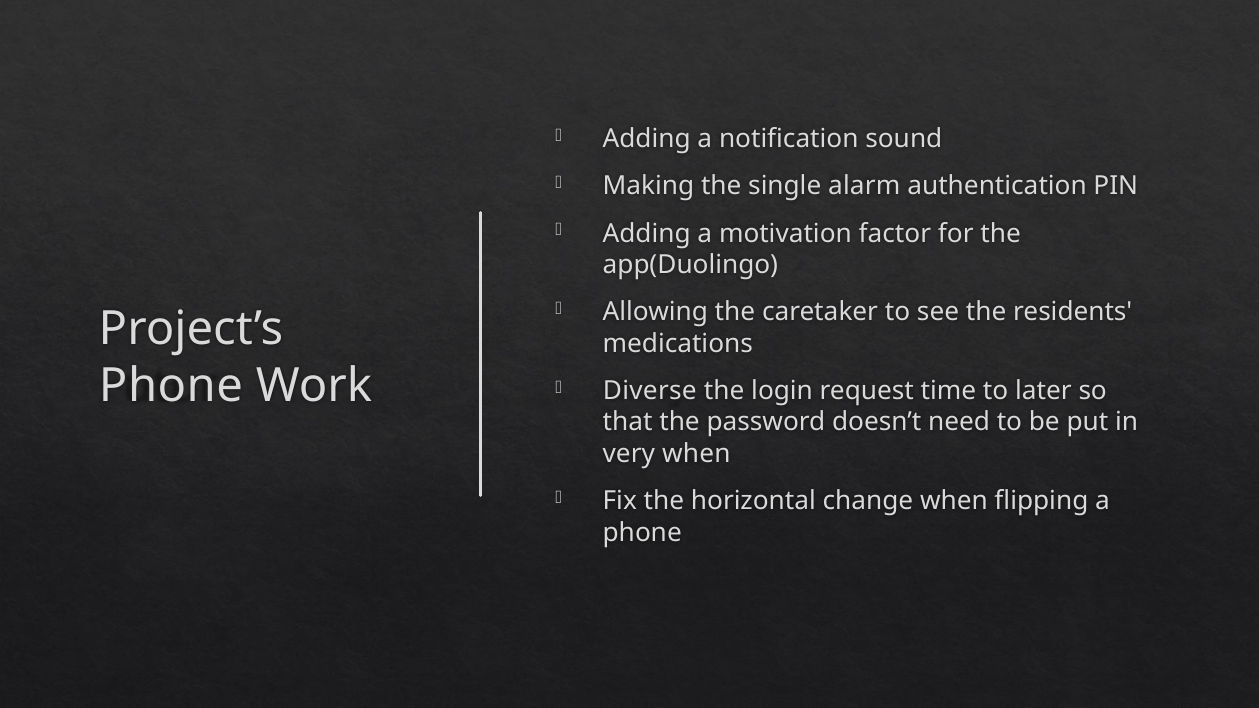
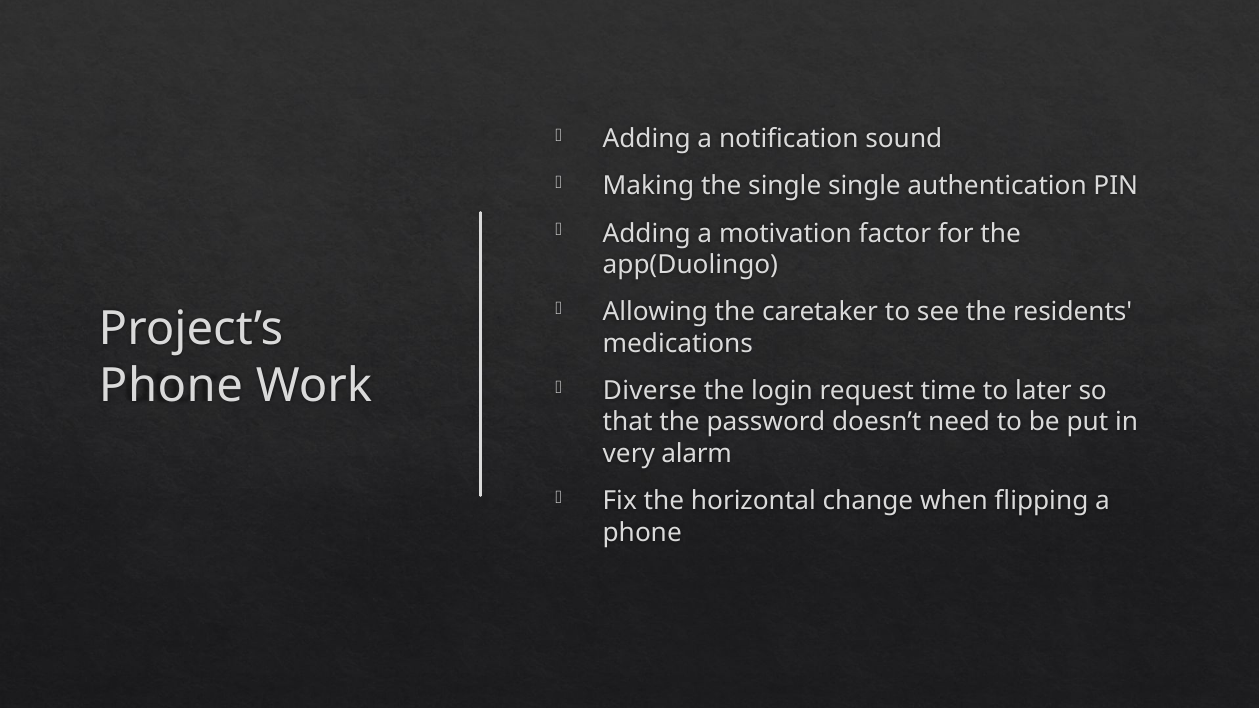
single alarm: alarm -> single (864, 186)
very when: when -> alarm (697, 454)
